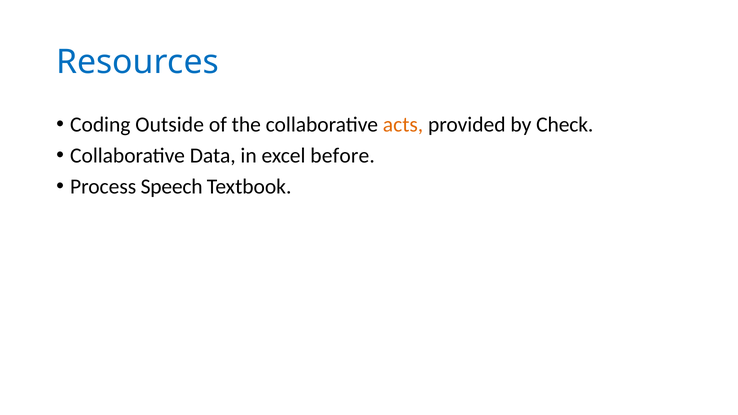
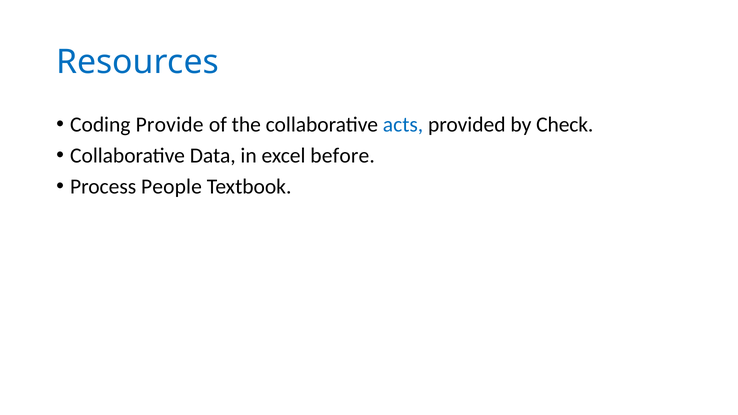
Outside: Outside -> Provide (170, 125)
acts colour: orange -> blue (403, 125)
Speech: Speech -> People (171, 187)
